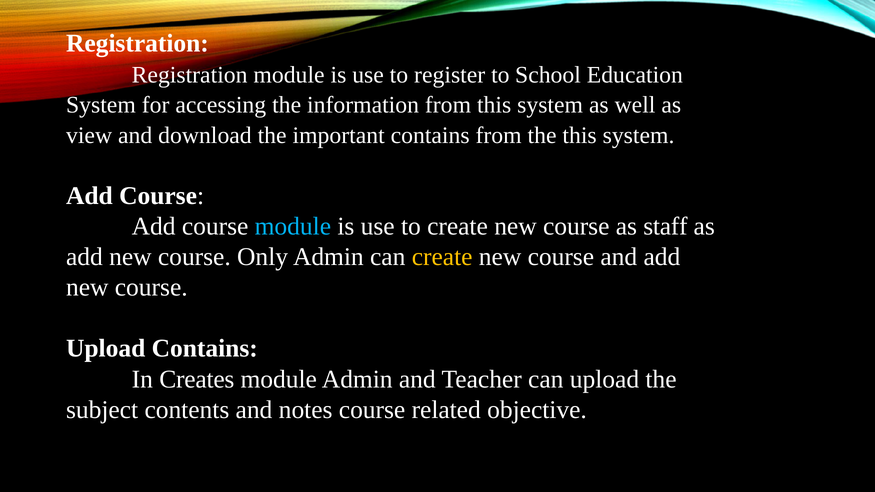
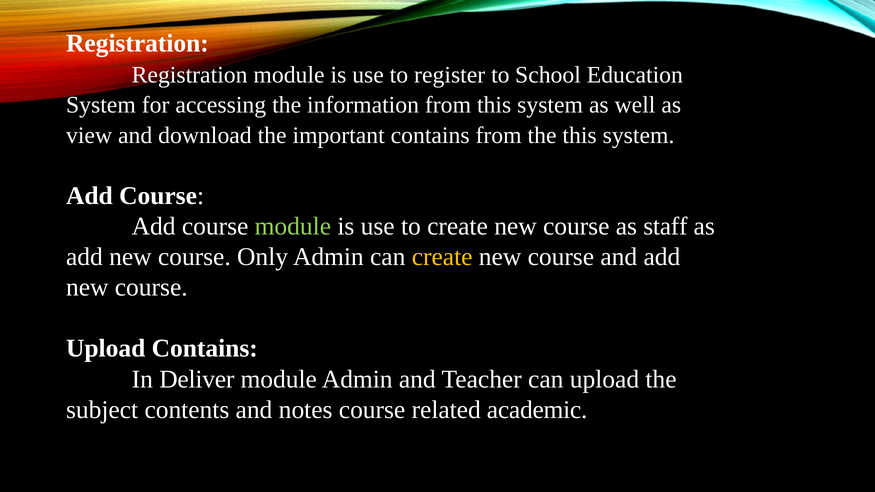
module colour: light blue -> light green (293, 226)
Creates: Creates -> Deliver (197, 379)
objective: objective -> academic (537, 410)
